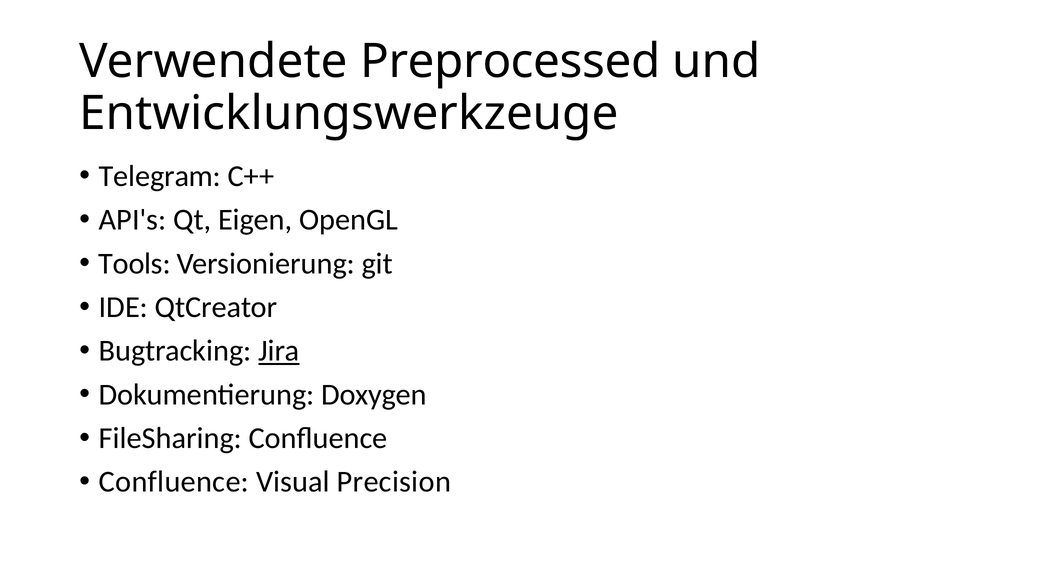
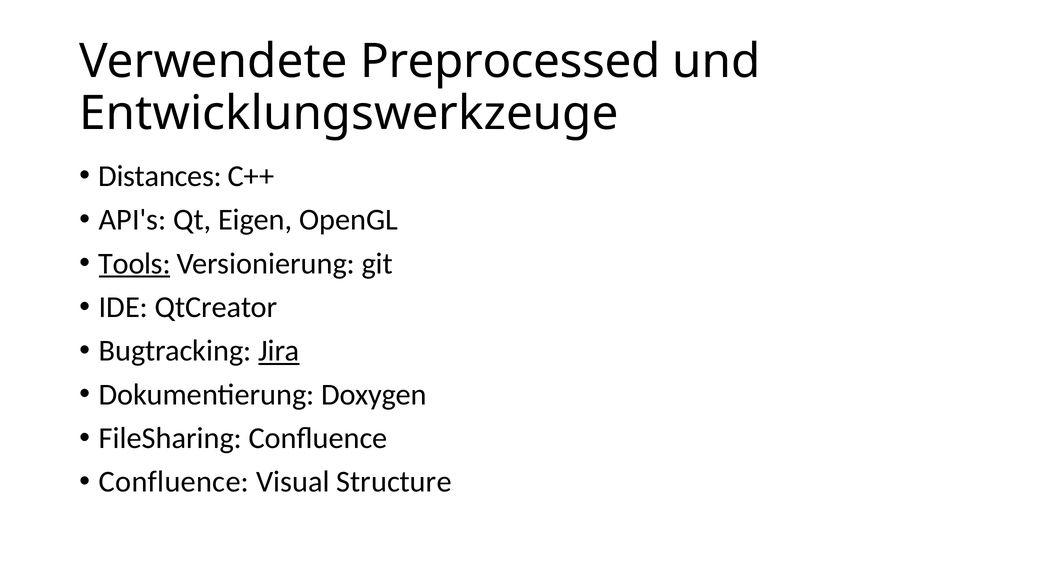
Telegram: Telegram -> Distances (160, 176)
Tools underline: none -> present (135, 263)
Precision: Precision -> Structure (394, 482)
